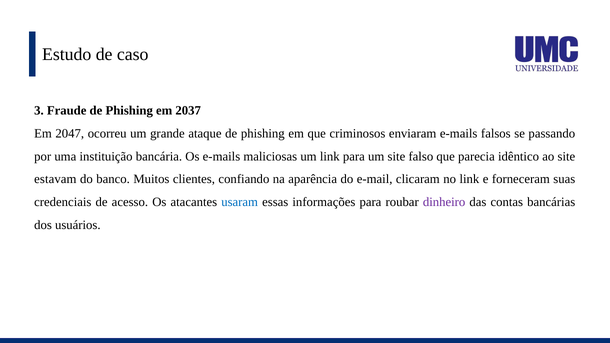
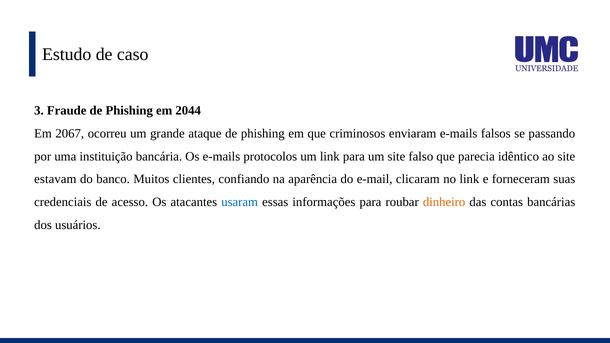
2037: 2037 -> 2044 (188, 111)
2047: 2047 -> 2067 (70, 134)
maliciosas: maliciosas -> protocolos (270, 156)
dinheiro colour: purple -> orange (444, 202)
